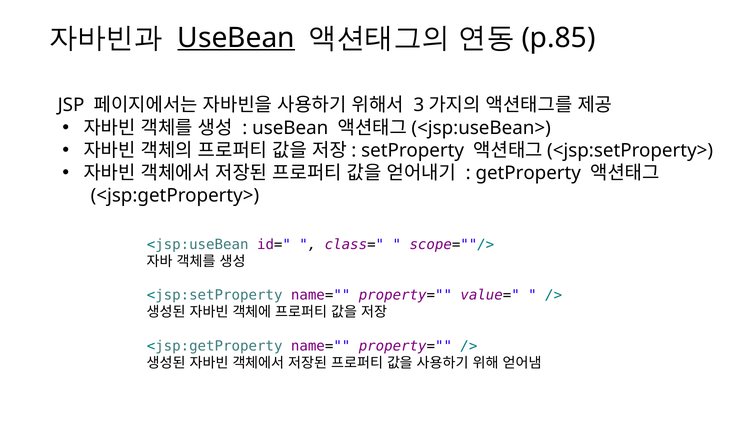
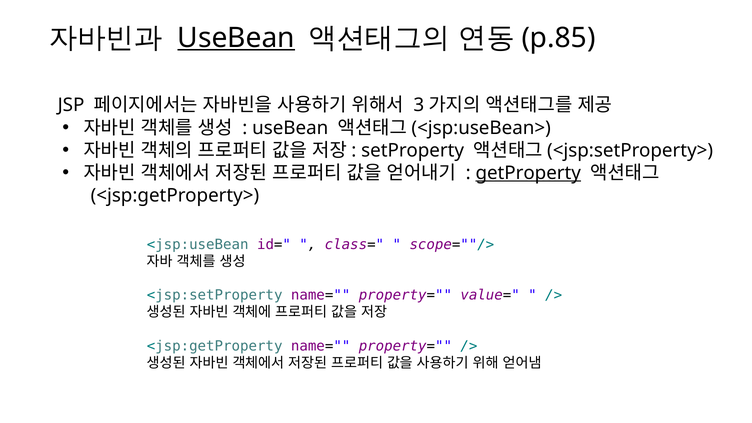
getProperty underline: none -> present (528, 173)
